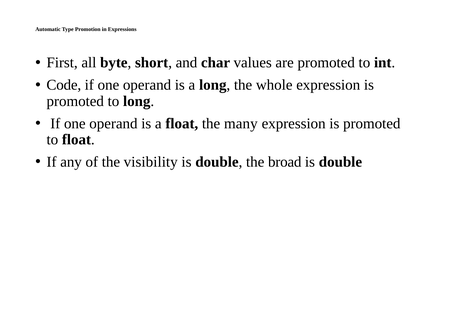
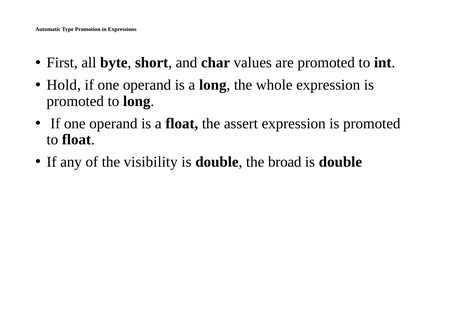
Code: Code -> Hold (64, 85)
many: many -> assert (241, 124)
